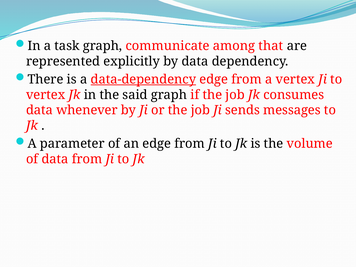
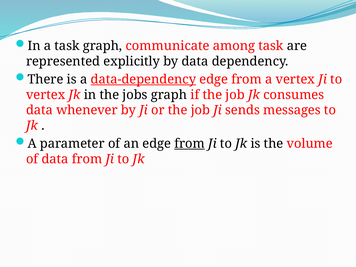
among that: that -> task (271, 46)
said: said -> jobs (135, 95)
from underline: none -> present (190, 144)
